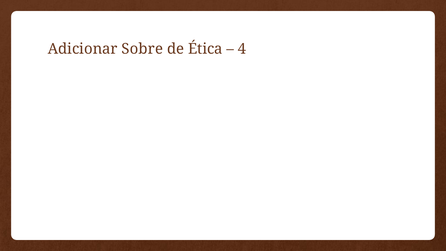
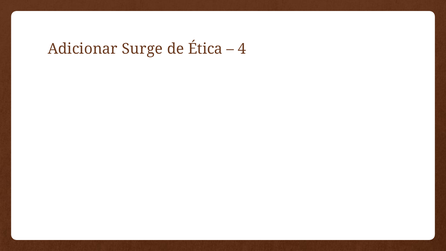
Sobre: Sobre -> Surge (142, 49)
